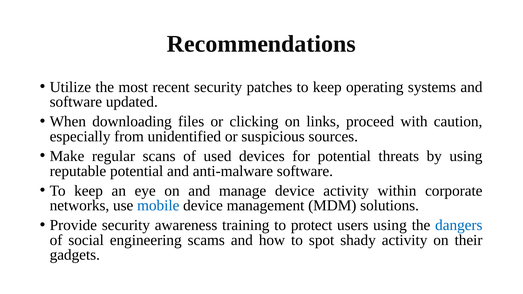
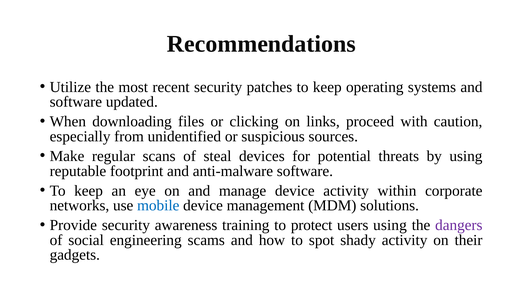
used: used -> steal (218, 156)
reputable potential: potential -> footprint (137, 171)
dangers colour: blue -> purple (459, 225)
